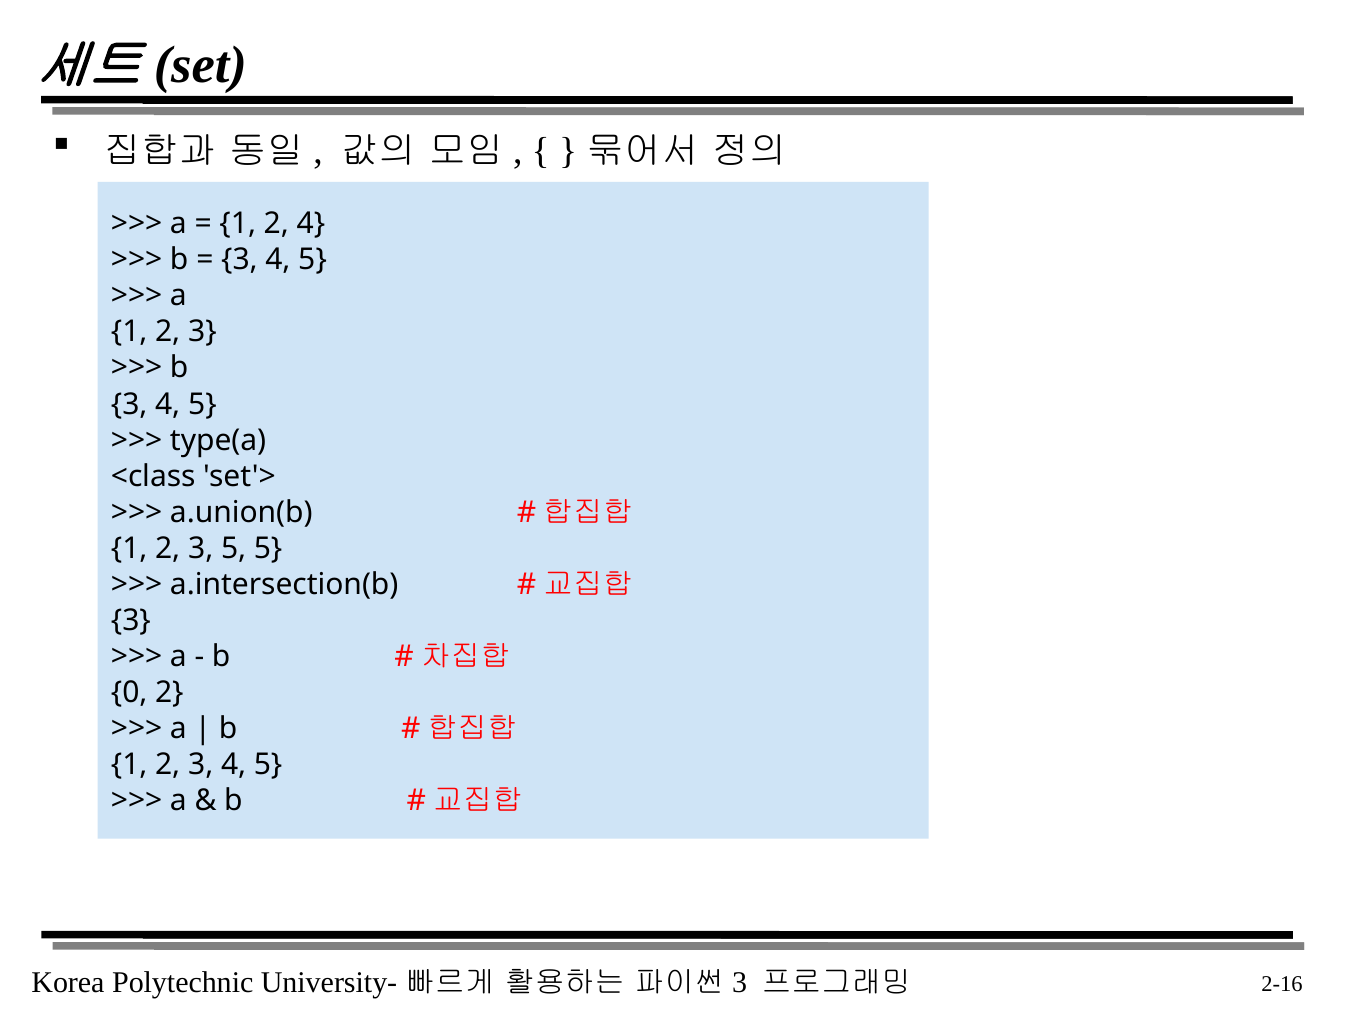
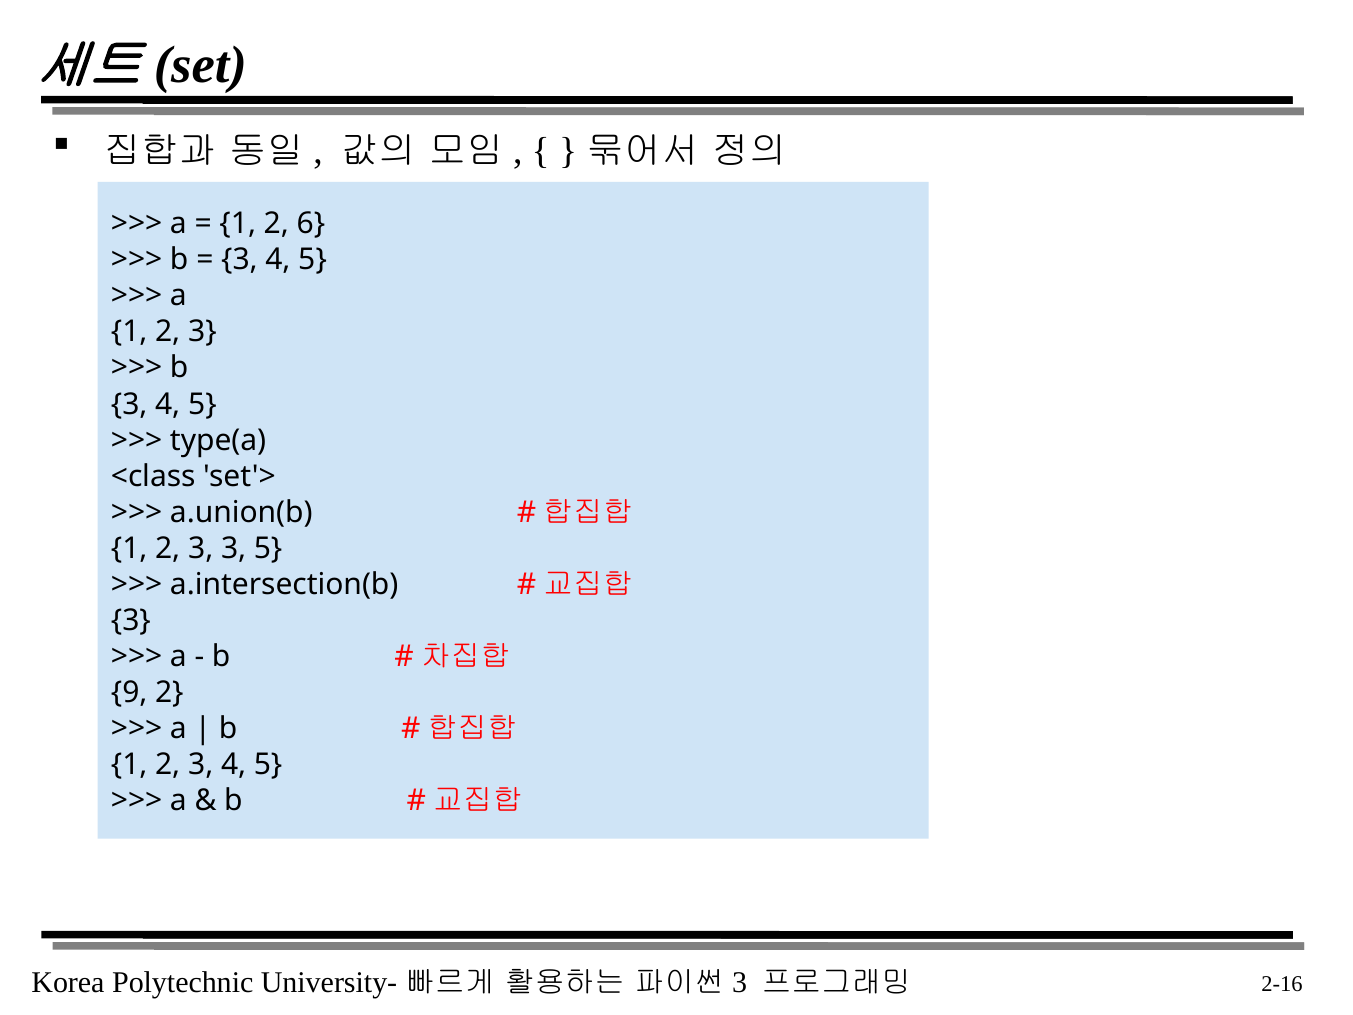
2 4: 4 -> 6 (311, 224)
3 5: 5 -> 3 (234, 548)
0: 0 -> 9 (129, 693)
